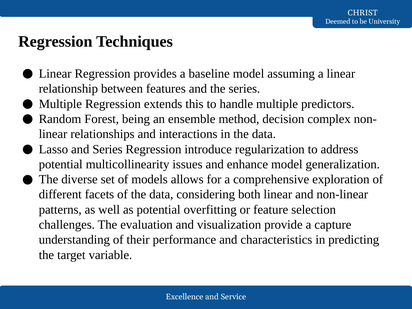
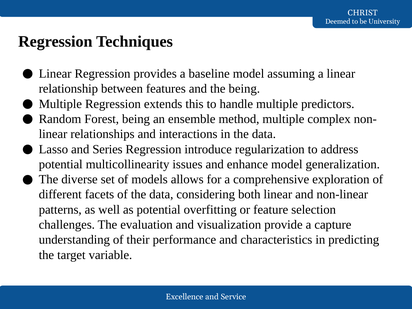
the series: series -> being (244, 89)
method decision: decision -> multiple (283, 119)
